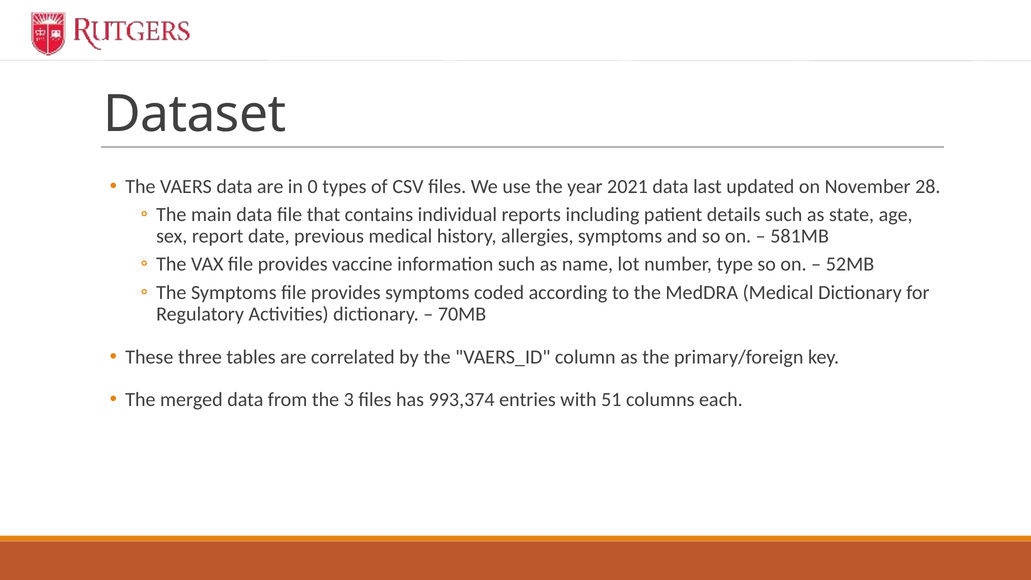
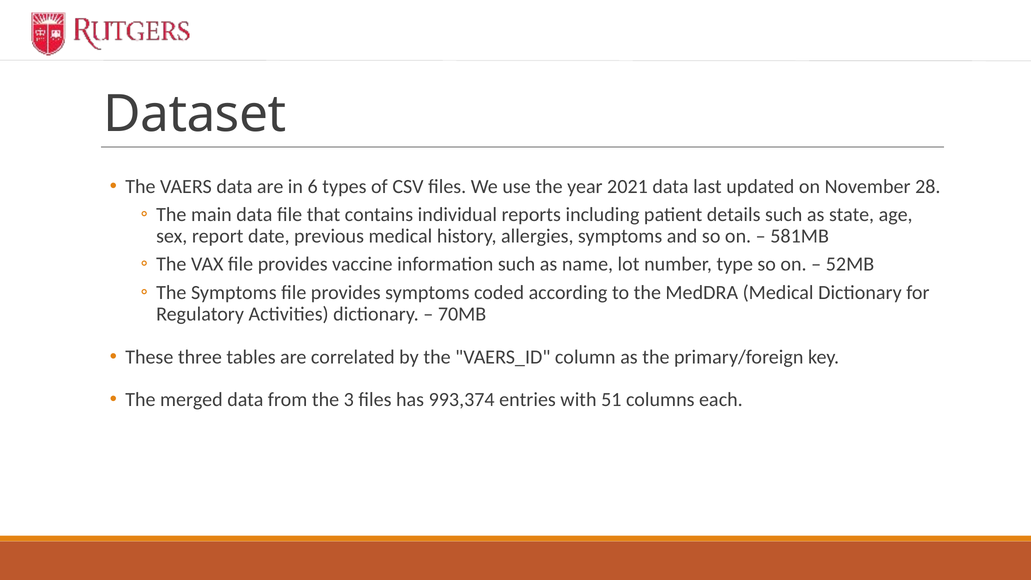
0: 0 -> 6 (313, 187)
